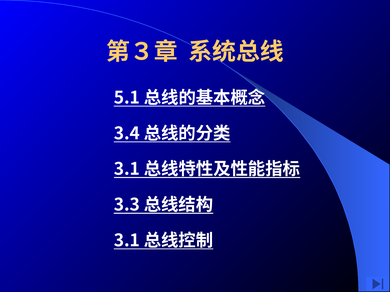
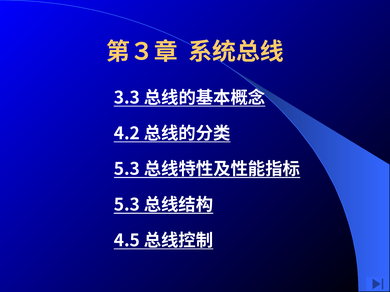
5.1: 5.1 -> 3.3 (127, 98)
3.4: 3.4 -> 4.2 (127, 134)
3.1: 3.1 -> 5.3 (127, 170)
3.3: 3.3 -> 5.3 (127, 205)
3.1: 3.1 -> 4.5 (127, 241)
